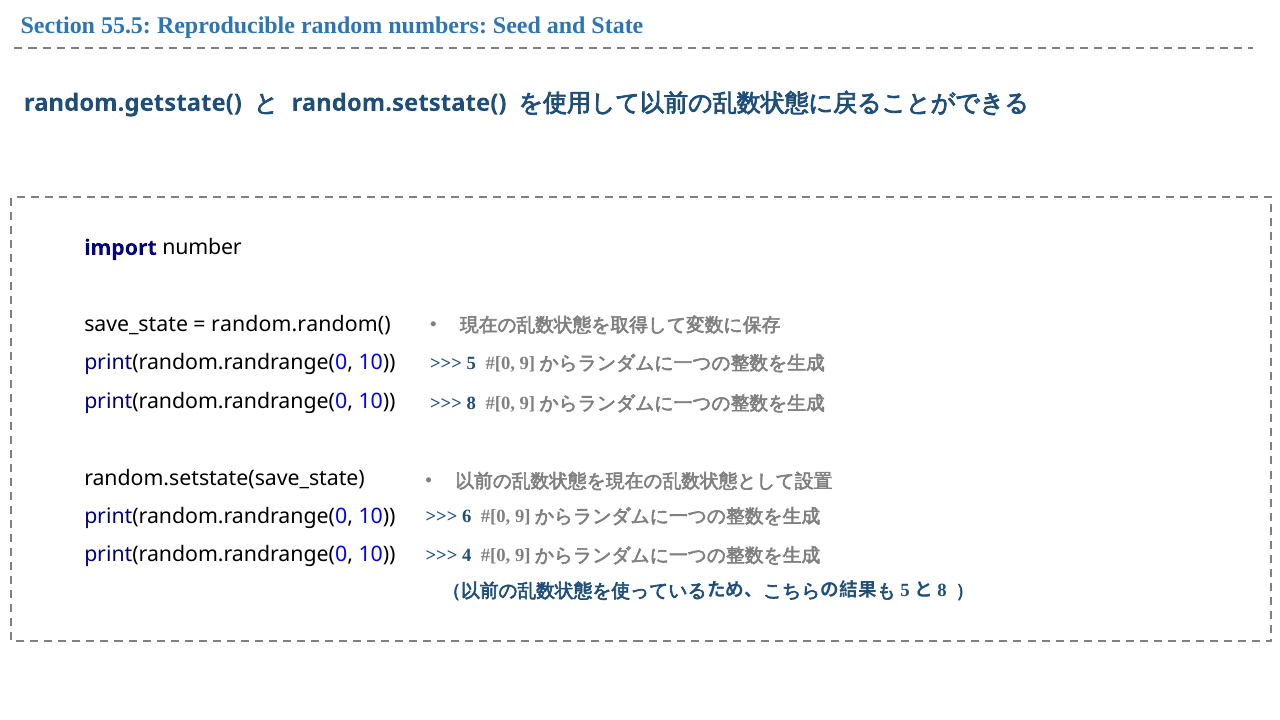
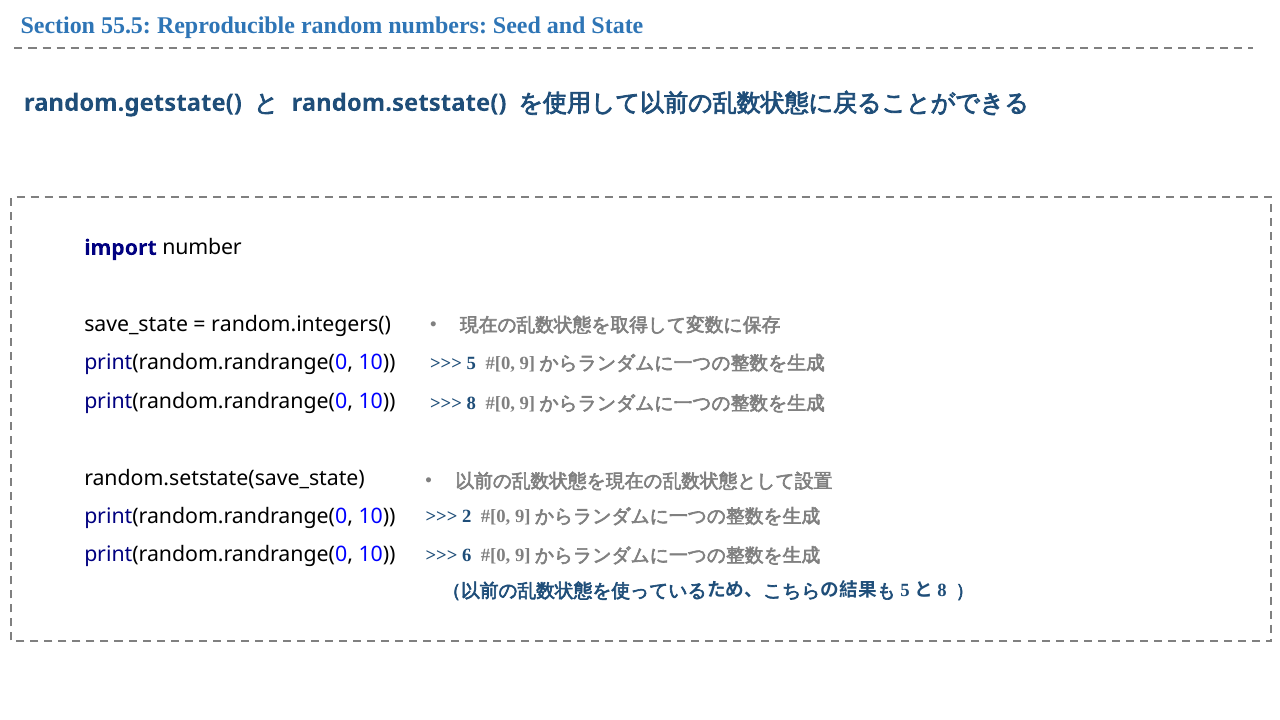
random.random(: random.random( -> random.integers( (301, 325)
6: 6 -> 2 (467, 516)
4: 4 -> 6 (467, 555)
